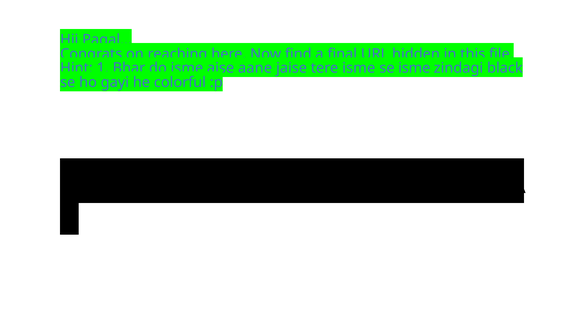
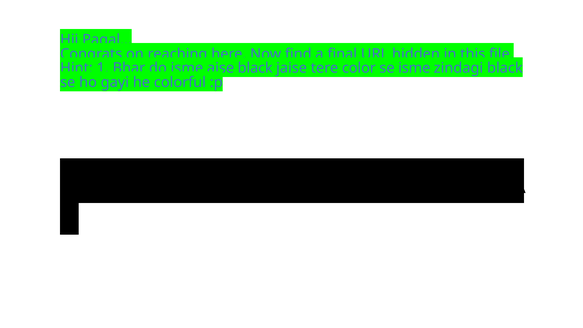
aane: aane -> black (255, 68)
tere isme: isme -> color (359, 68)
